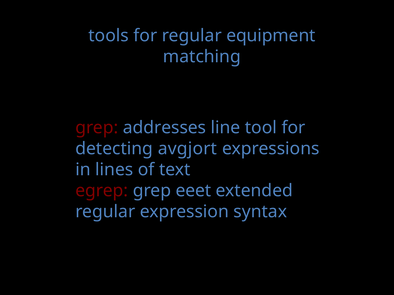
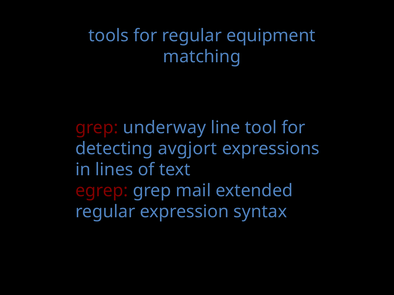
addresses: addresses -> underway (164, 128)
eeet: eeet -> mail (193, 191)
